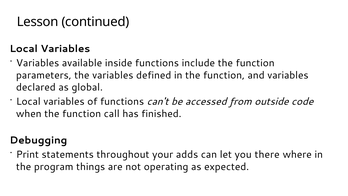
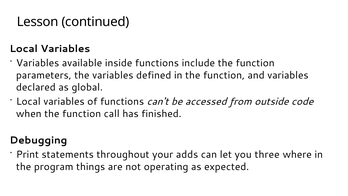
there: there -> three (267, 154)
